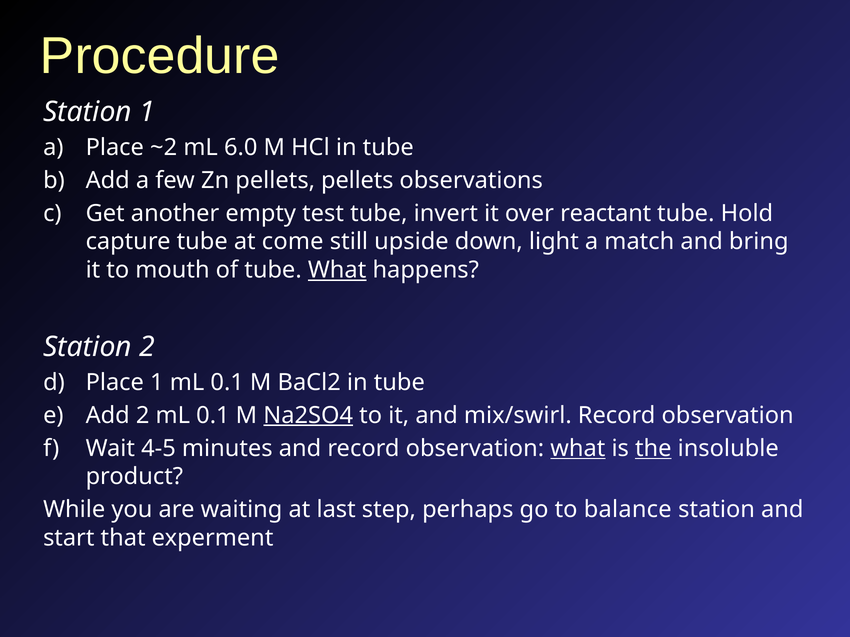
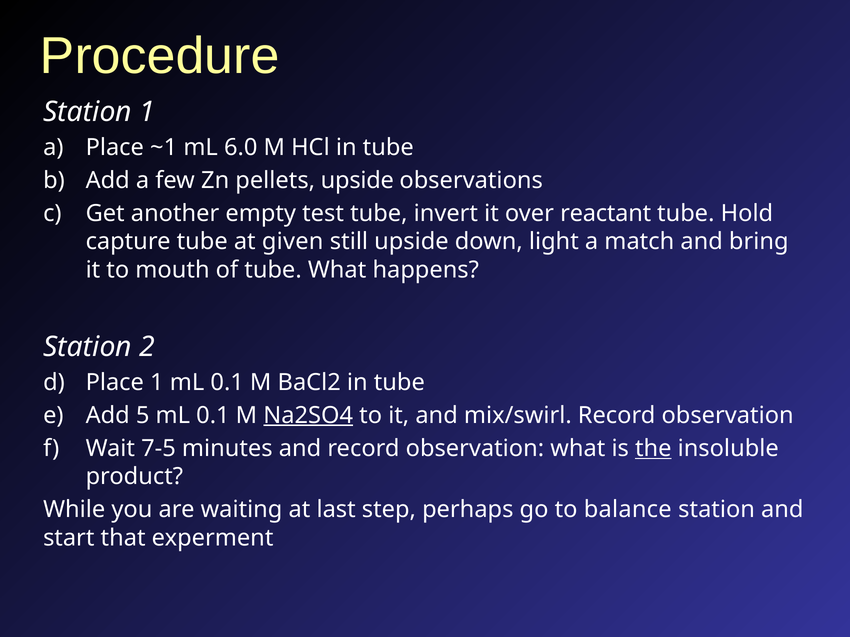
~2: ~2 -> ~1 (164, 147)
pellets pellets: pellets -> upside (357, 180)
come: come -> given (293, 242)
What underline: present -> none (337, 270)
Add 2: 2 -> 5 (143, 416)
4-5: 4-5 -> 7-5 (158, 449)
what underline: present -> none (578, 449)
